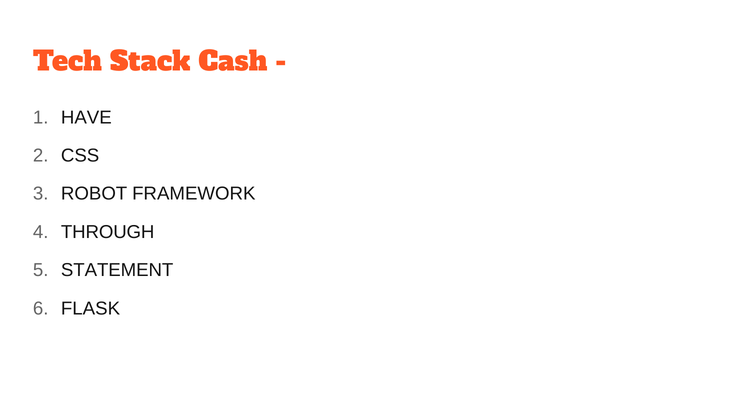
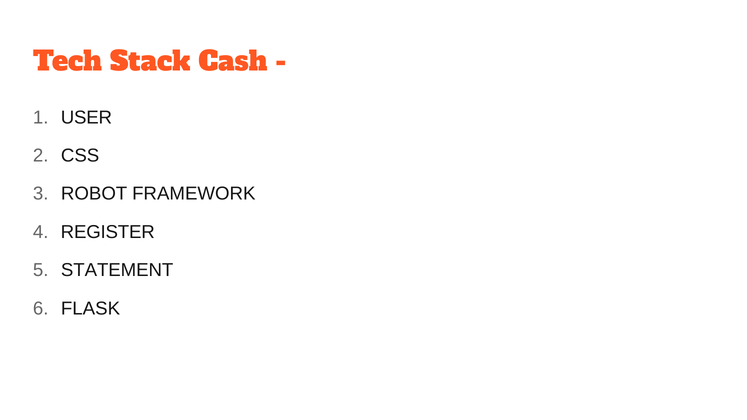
HAVE: HAVE -> USER (86, 117)
THROUGH: THROUGH -> REGISTER (108, 232)
